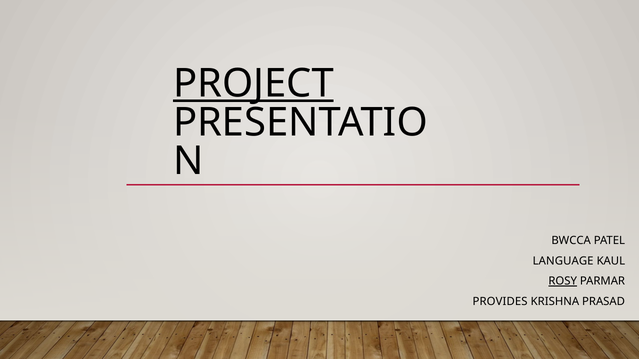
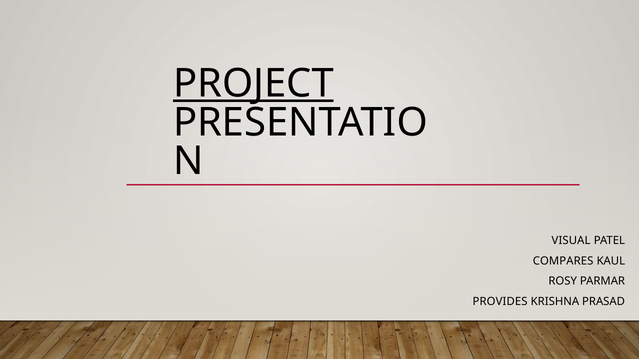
BWCCA: BWCCA -> VISUAL (571, 241)
LANGUAGE: LANGUAGE -> COMPARES (563, 261)
ROSY underline: present -> none (563, 281)
